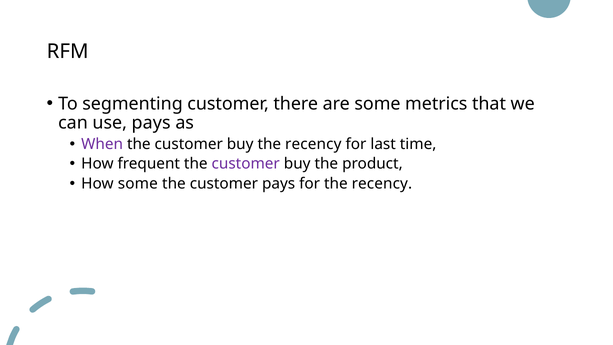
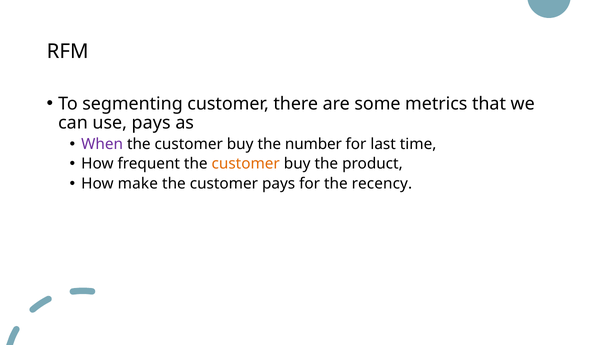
buy the recency: recency -> number (313, 144)
customer colour: purple -> orange (246, 164)
How some: some -> make (138, 183)
